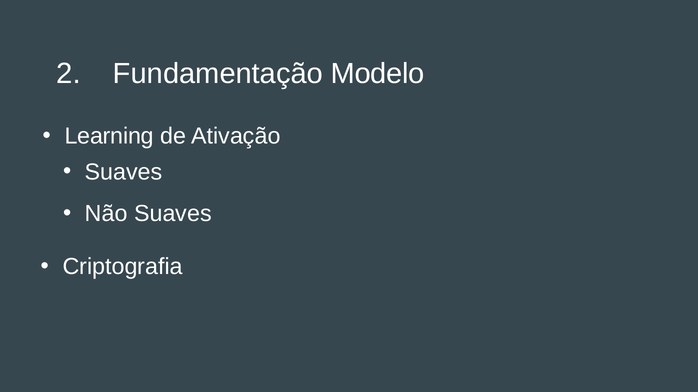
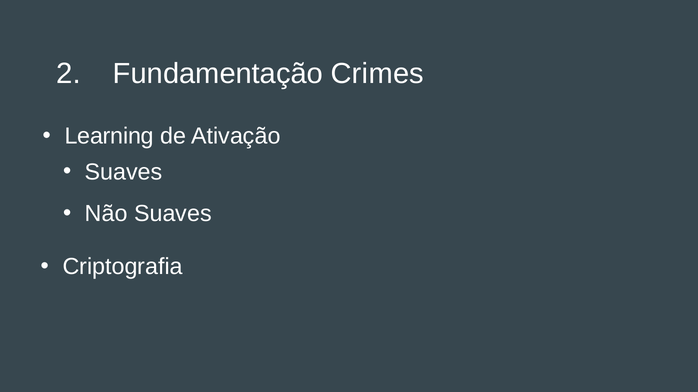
Modelo: Modelo -> Crimes (377, 74)
